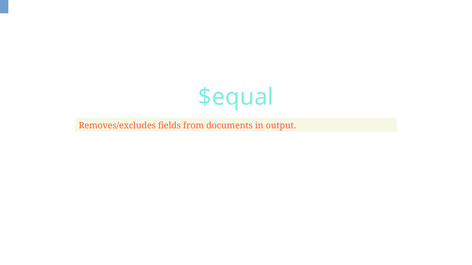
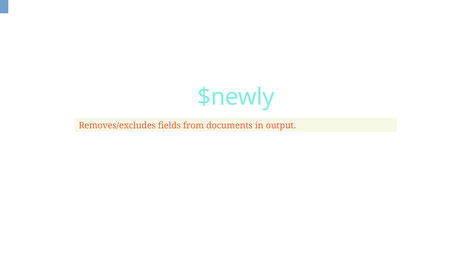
$equal: $equal -> $newly (236, 97)
